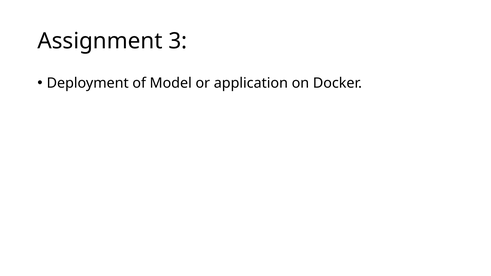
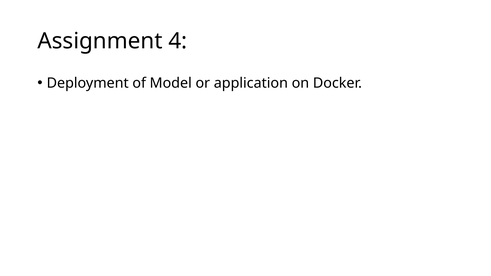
3: 3 -> 4 (178, 41)
